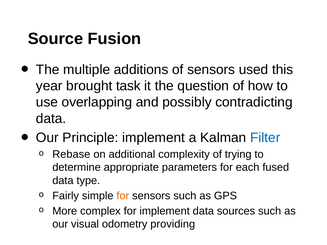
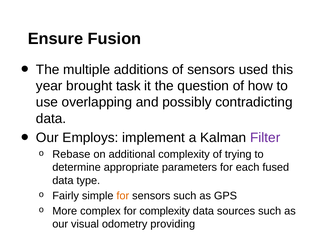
Source: Source -> Ensure (55, 39)
Principle: Principle -> Employs (90, 138)
Filter colour: blue -> purple (265, 138)
for implement: implement -> complexity (165, 211)
